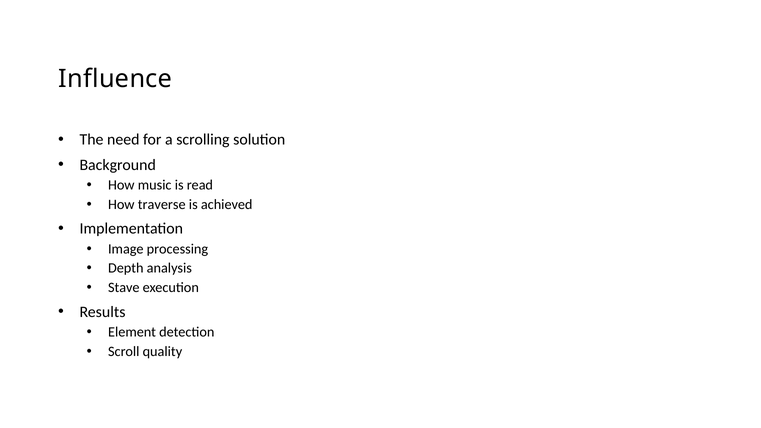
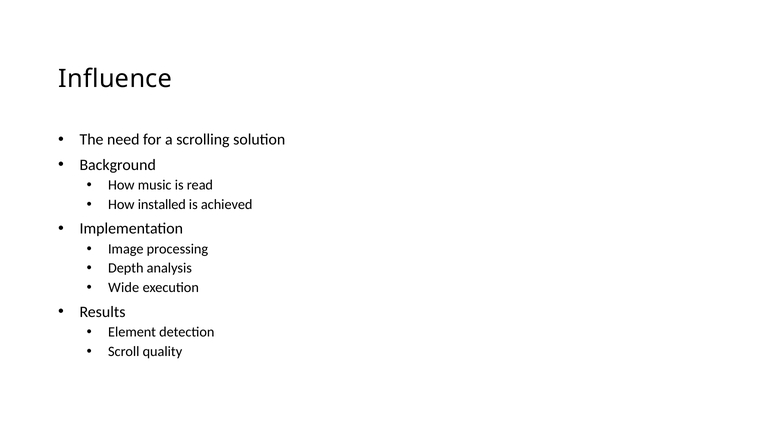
traverse: traverse -> installed (162, 204)
Stave: Stave -> Wide (124, 288)
